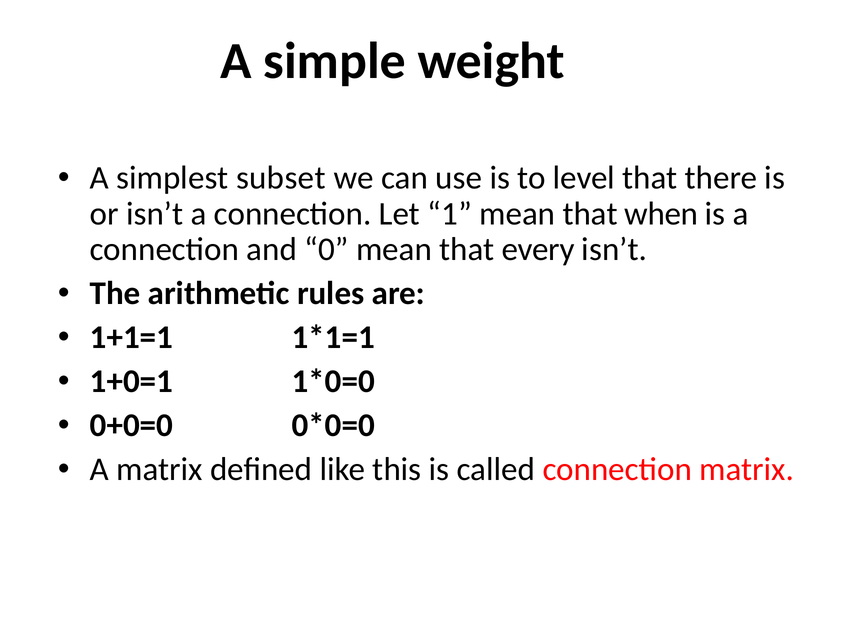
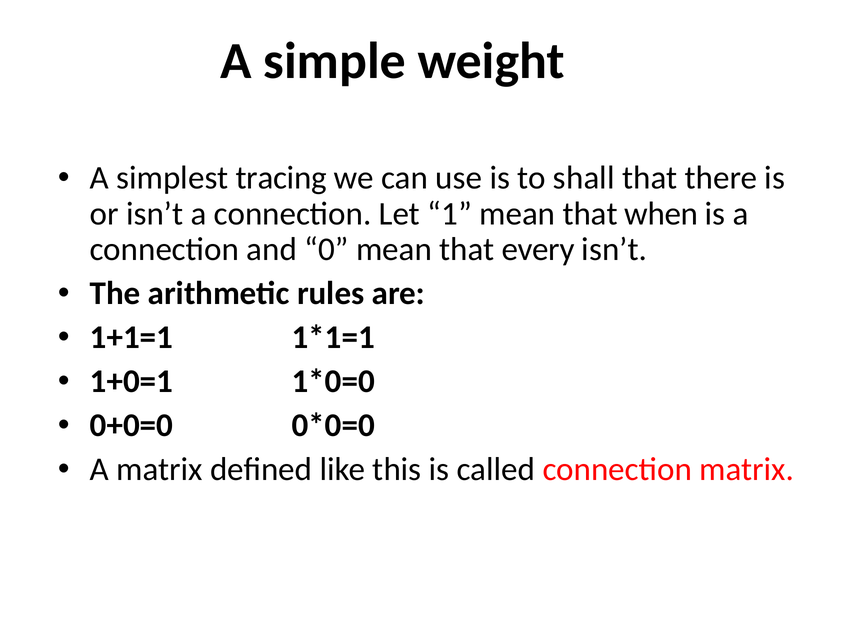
subset: subset -> tracing (281, 178)
level: level -> shall (584, 178)
